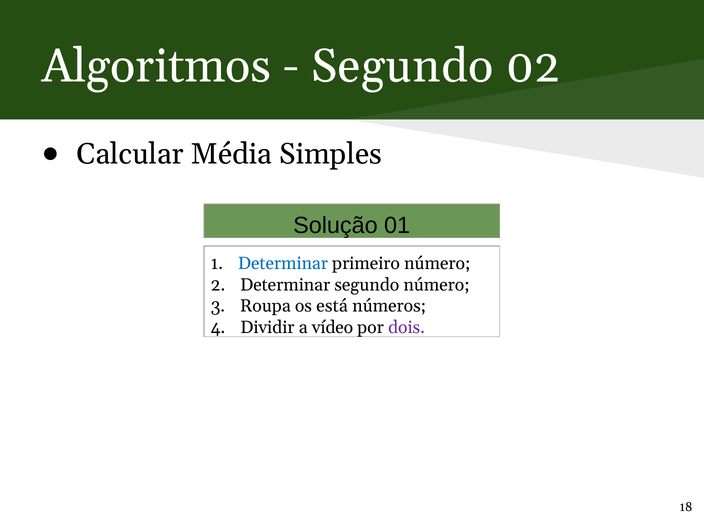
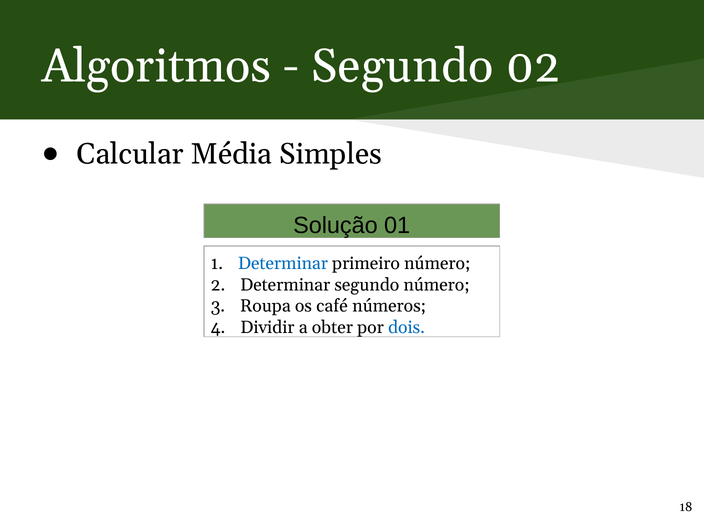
está: está -> café (332, 306)
vídeo: vídeo -> obter (332, 327)
dois colour: purple -> blue (406, 327)
